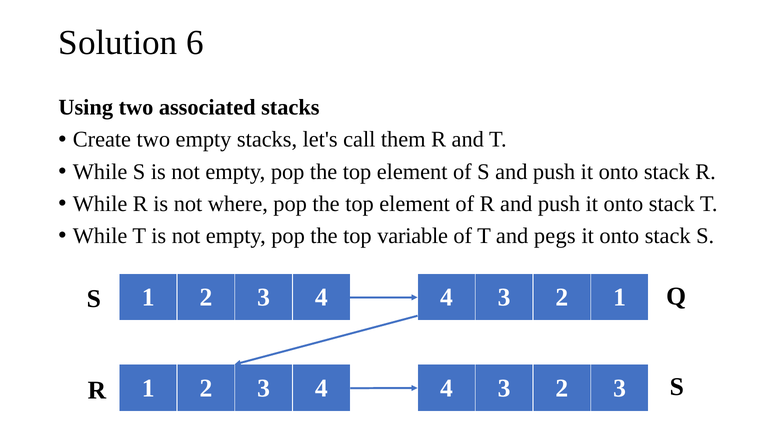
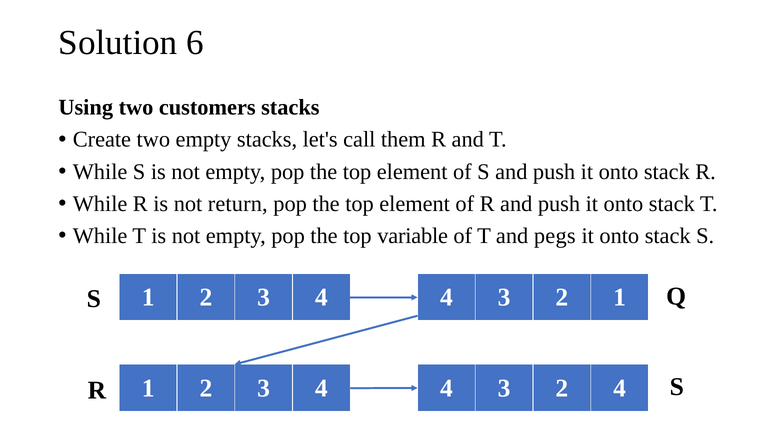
associated: associated -> customers (207, 108)
where: where -> return (238, 204)
3 2 3: 3 -> 4 (620, 389)
